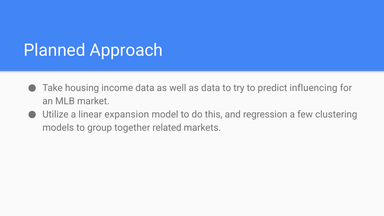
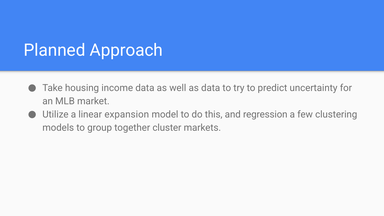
influencing: influencing -> uncertainty (314, 88)
related: related -> cluster (167, 128)
